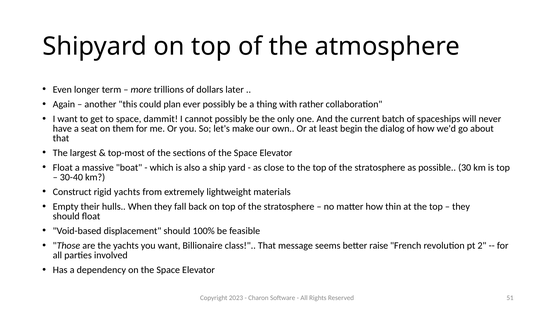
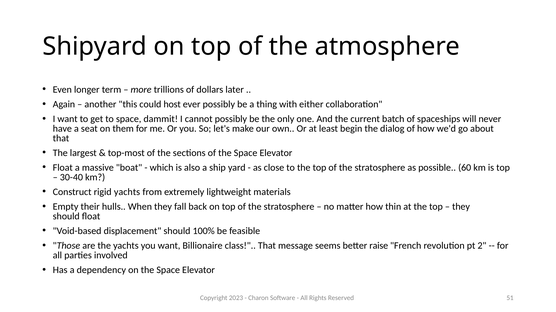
plan: plan -> host (172, 105)
rather: rather -> either (311, 105)
30: 30 -> 60 (465, 168)
